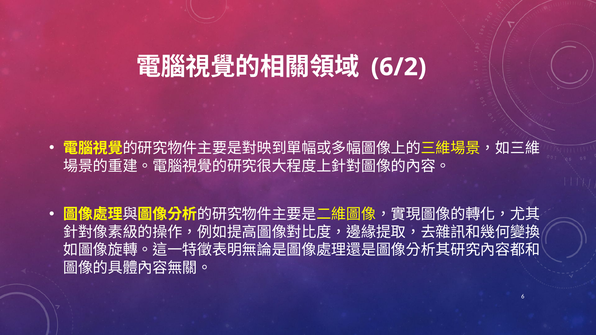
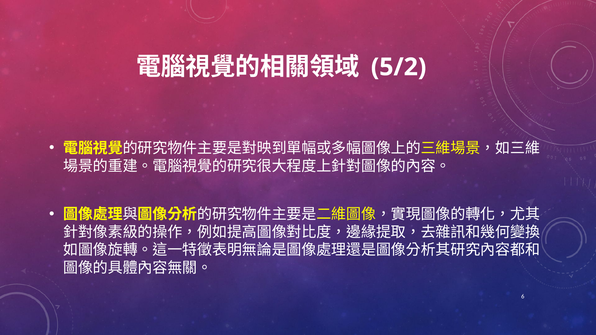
6/2: 6/2 -> 5/2 (399, 67)
